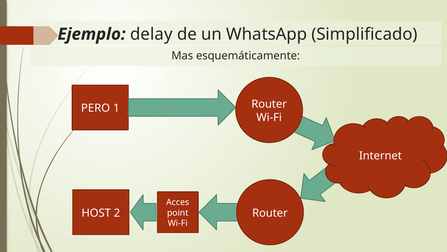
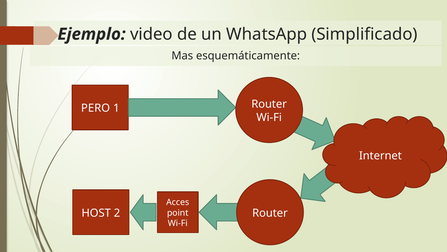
delay: delay -> video (151, 34)
